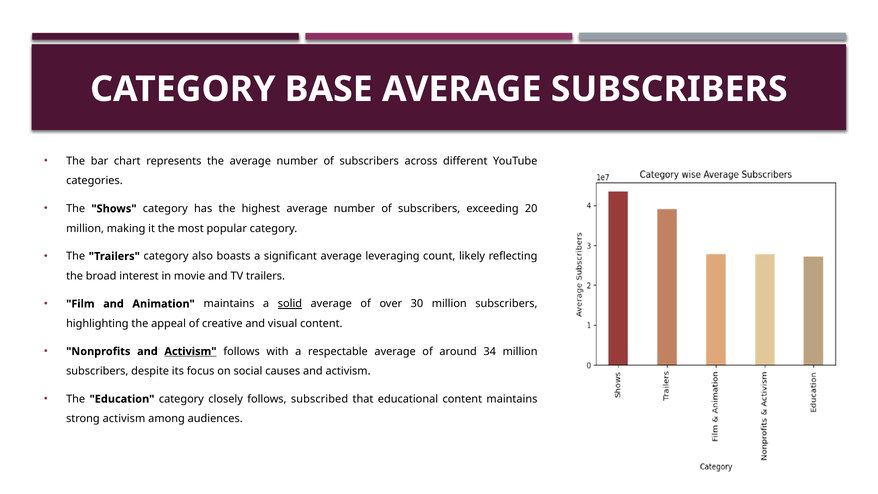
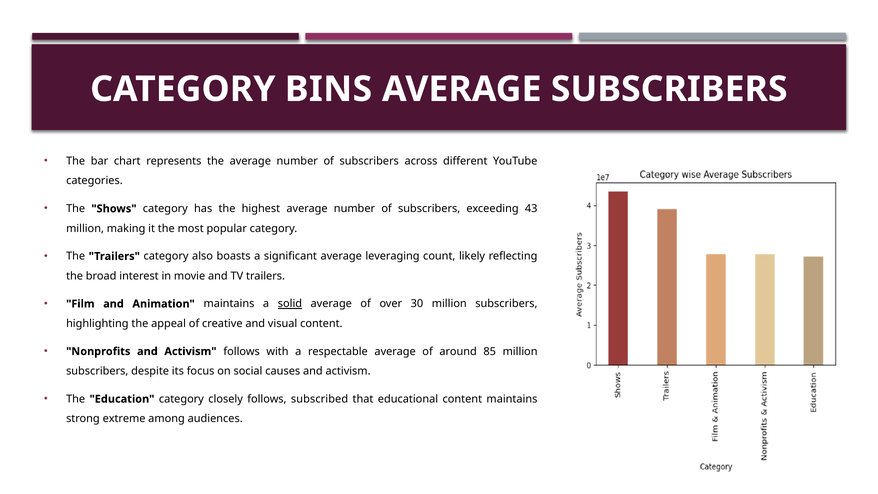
BASE: BASE -> BINS (329, 89)
20: 20 -> 43 (531, 209)
Activism underline: present -> none (190, 351)
34: 34 -> 85 (490, 351)
strong activism: activism -> extreme (124, 419)
